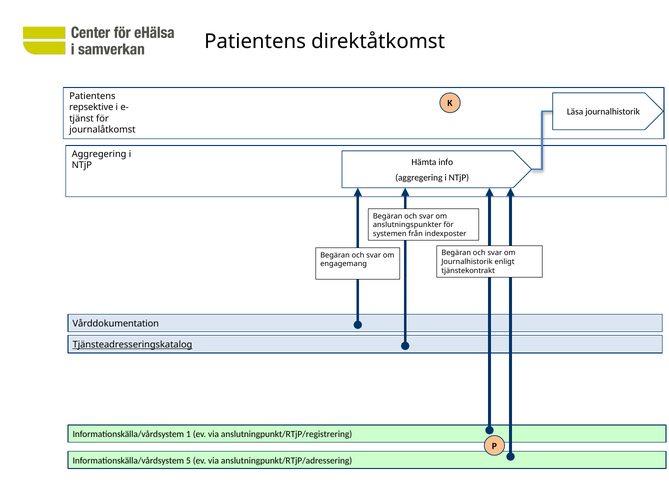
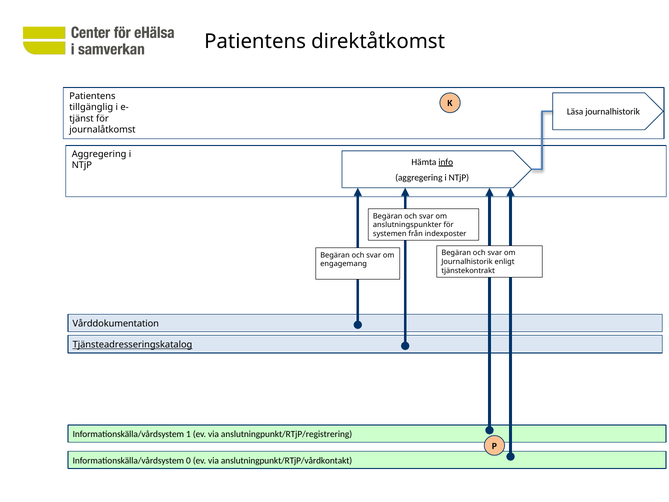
repsektive: repsektive -> tillgänglig (91, 107)
info underline: none -> present (446, 162)
5: 5 -> 0 (188, 460)
anslutningpunkt/RTjP/adressering: anslutningpunkt/RTjP/adressering -> anslutningpunkt/RTjP/vårdkontakt (287, 460)
